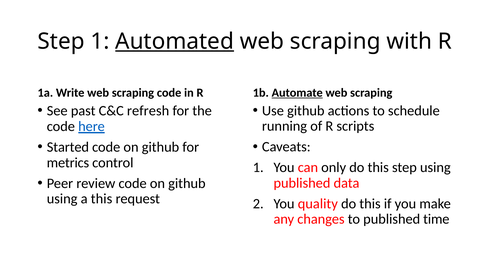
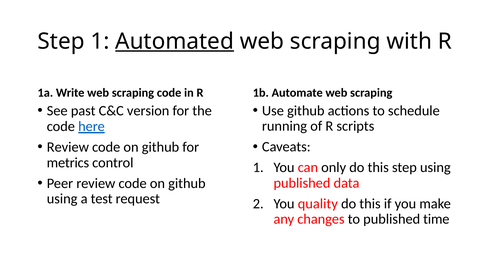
Automate underline: present -> none (297, 93)
refresh: refresh -> version (148, 111)
Started: Started -> Review (68, 147)
a this: this -> test (102, 199)
